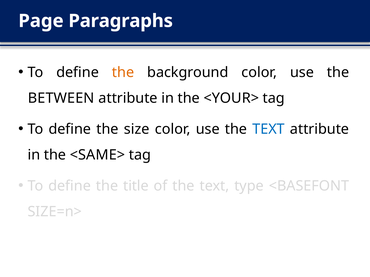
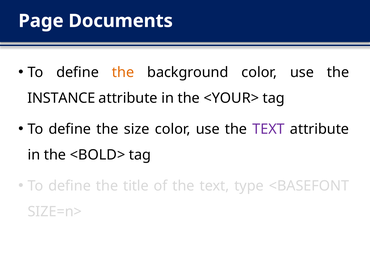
Paragraphs: Paragraphs -> Documents (121, 21)
BETWEEN: BETWEEN -> INSTANCE (61, 98)
TEXT colour: blue -> purple (269, 129)
<SAME>: <SAME> -> <BOLD> (98, 155)
